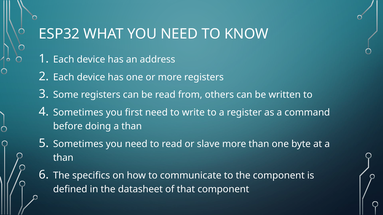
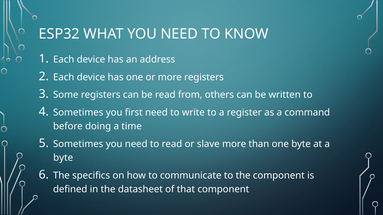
doing a than: than -> time (132, 127)
than: than -> byte (63, 158)
